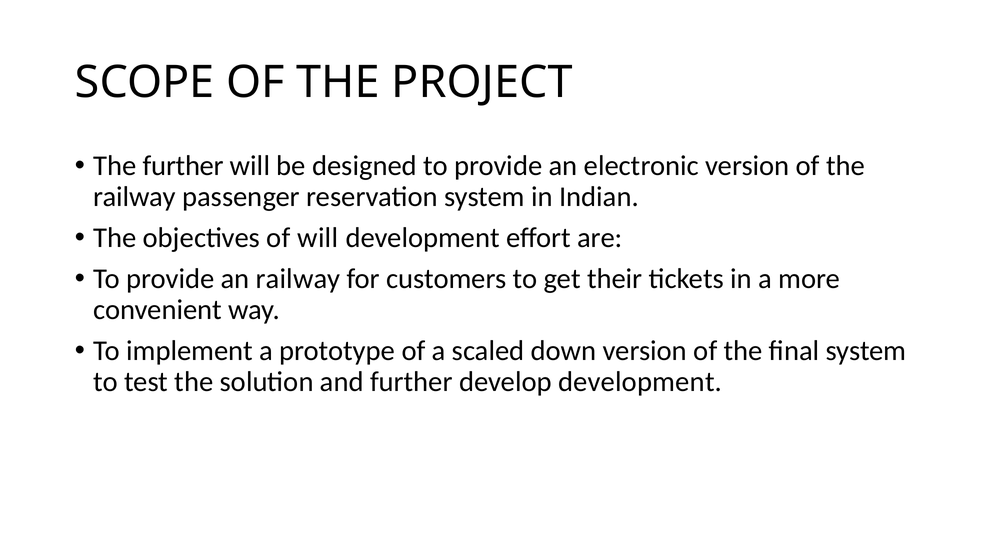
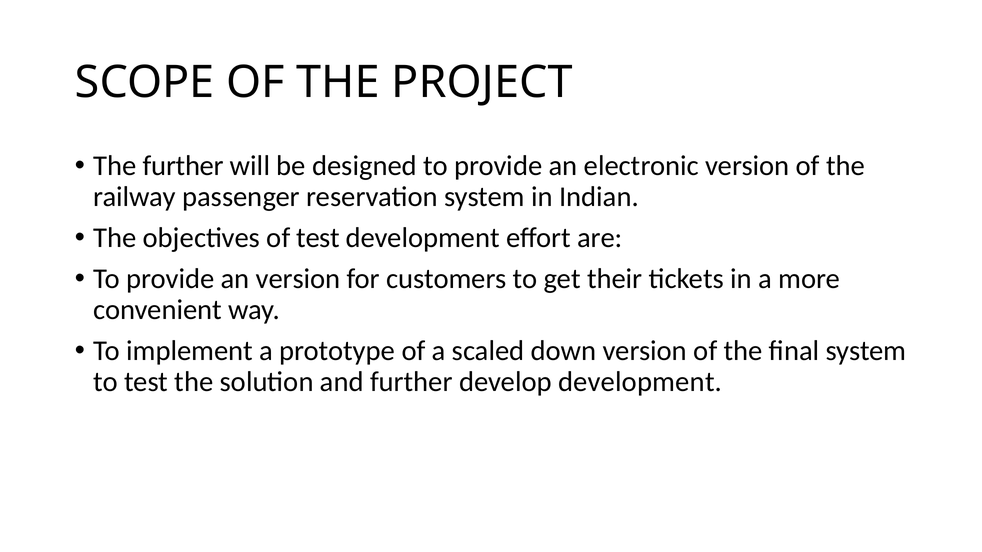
of will: will -> test (318, 238)
an railway: railway -> version (298, 279)
